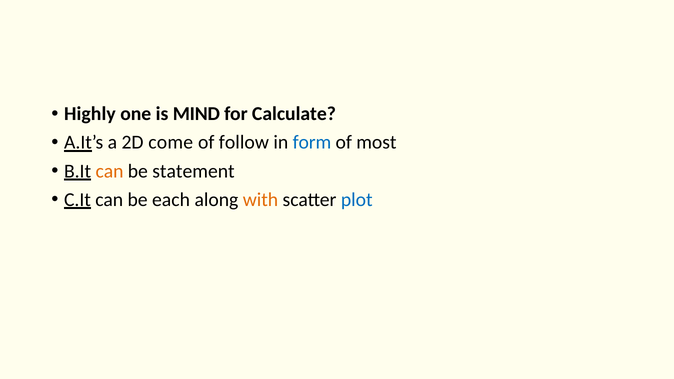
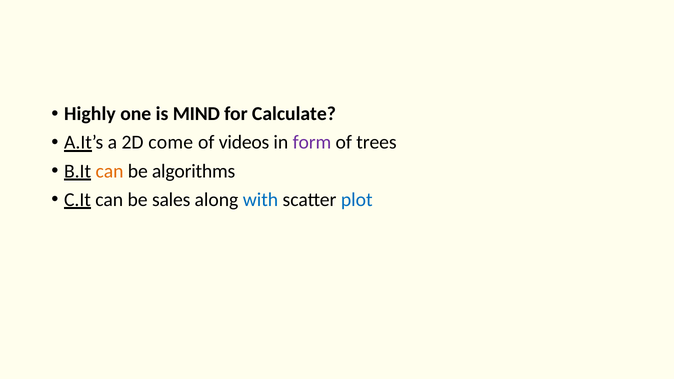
follow: follow -> videos (244, 143)
form colour: blue -> purple (312, 143)
most: most -> trees (376, 143)
statement: statement -> algorithms (194, 171)
each: each -> sales (171, 200)
with colour: orange -> blue (260, 200)
